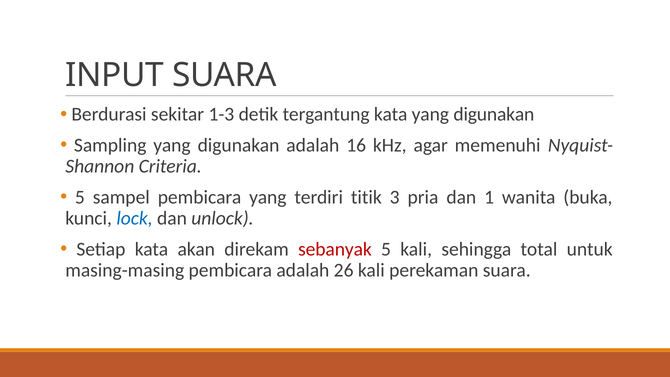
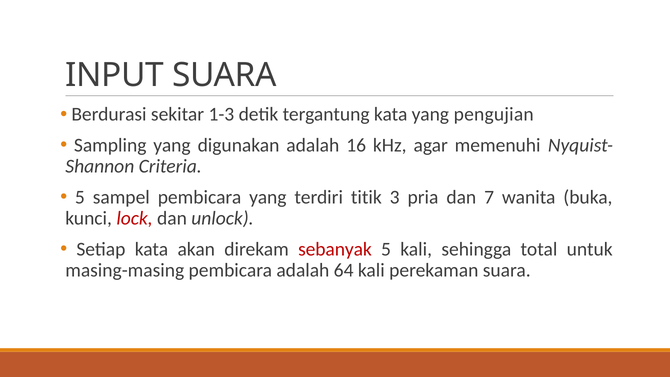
kata yang digunakan: digunakan -> pengujian (494, 114)
1: 1 -> 7 (489, 197)
lock colour: blue -> red (135, 218)
26: 26 -> 64 (344, 270)
